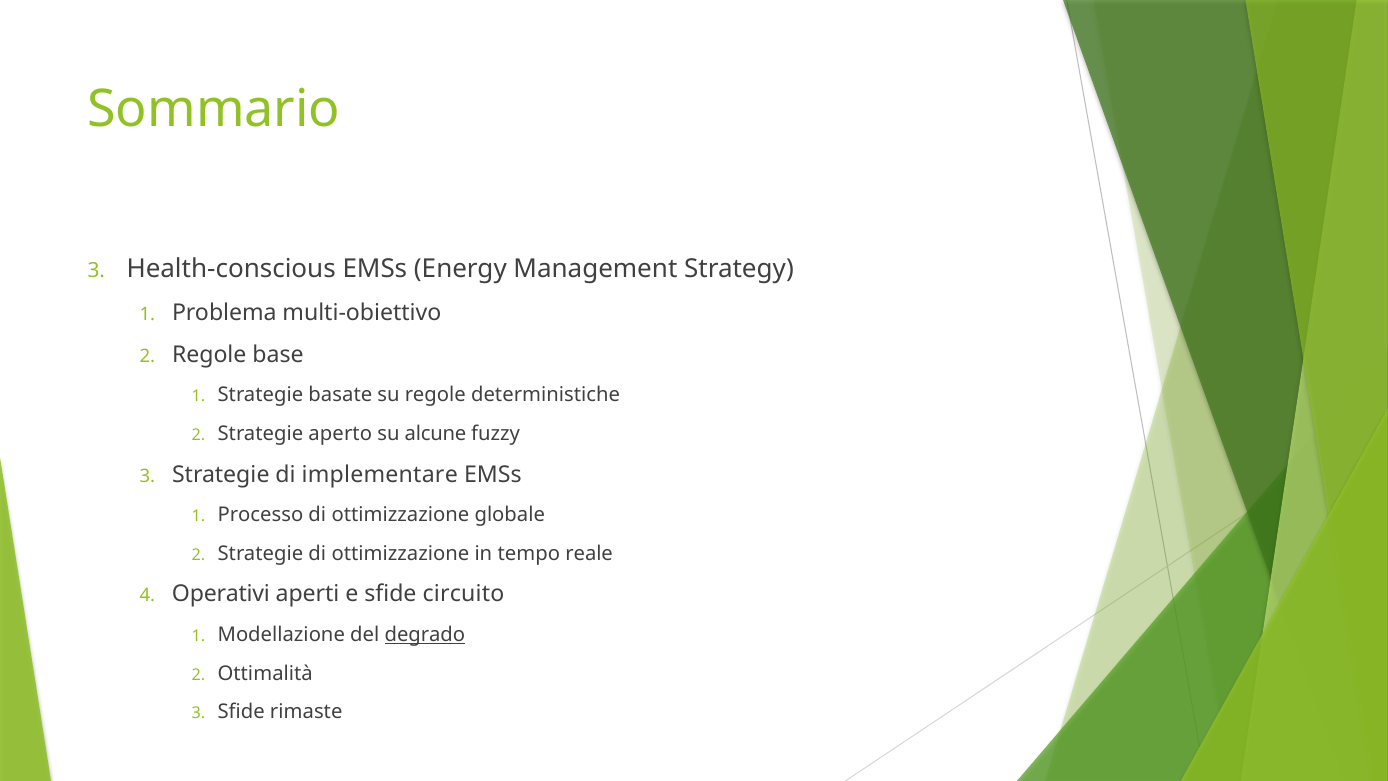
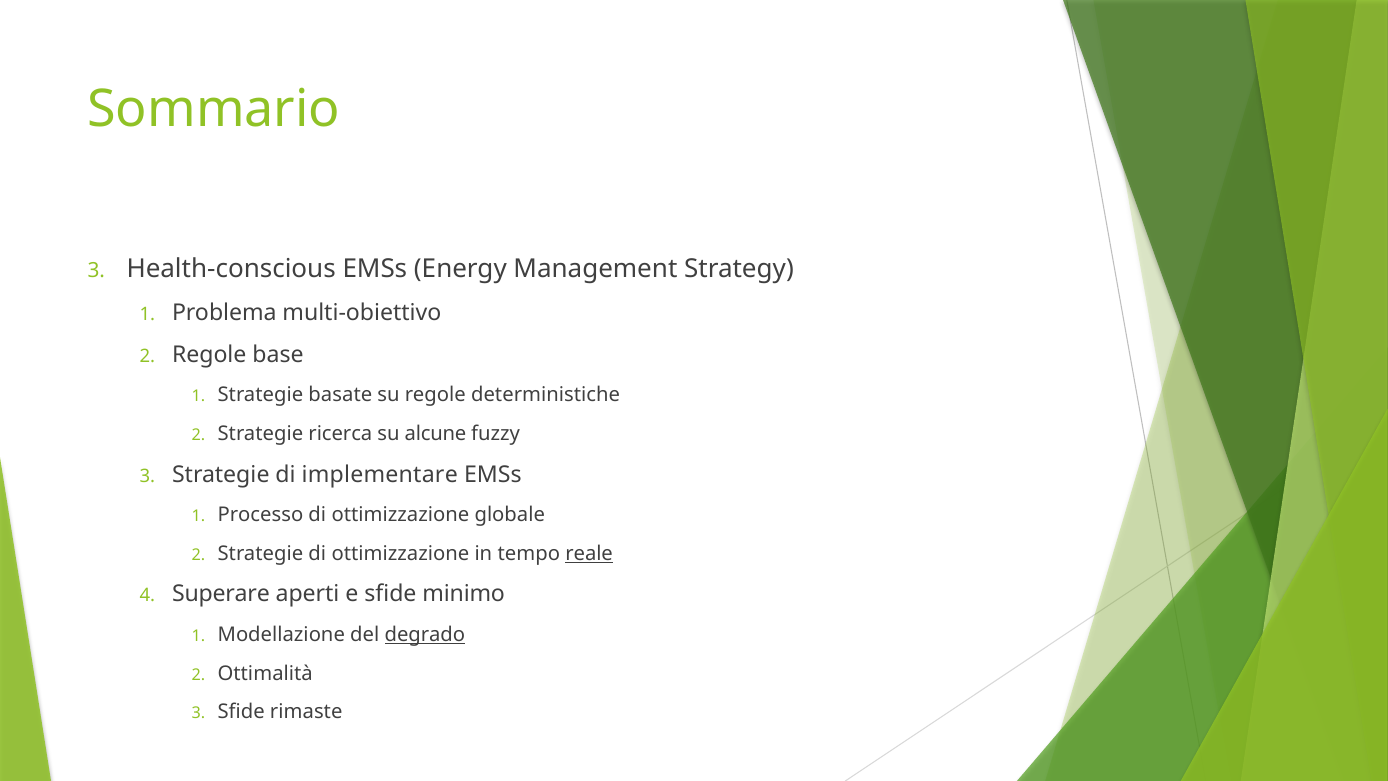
aperto: aperto -> ricerca (340, 434)
reale underline: none -> present (589, 553)
Operativi: Operativi -> Superare (221, 594)
circuito: circuito -> minimo (464, 594)
